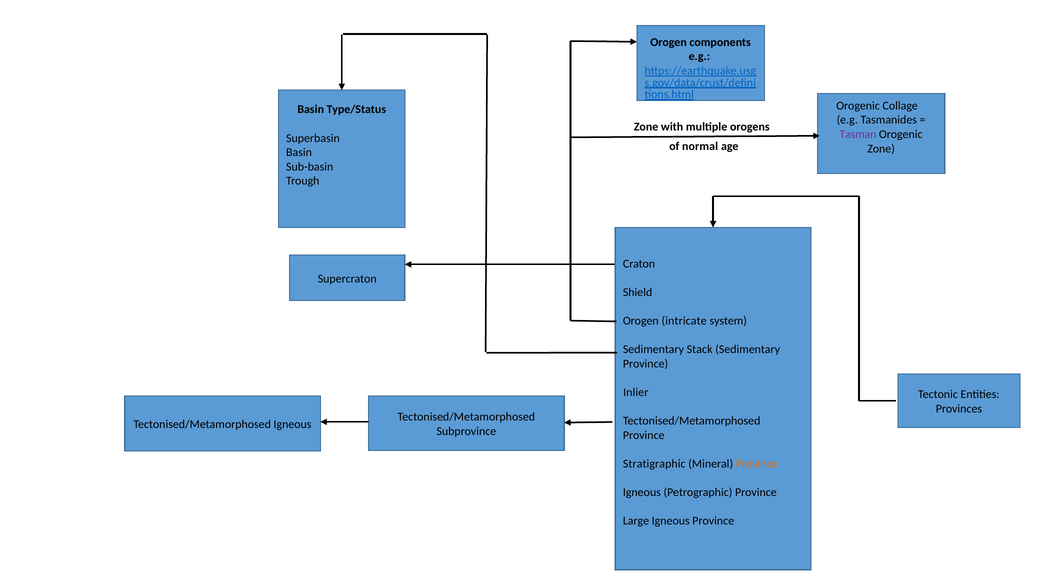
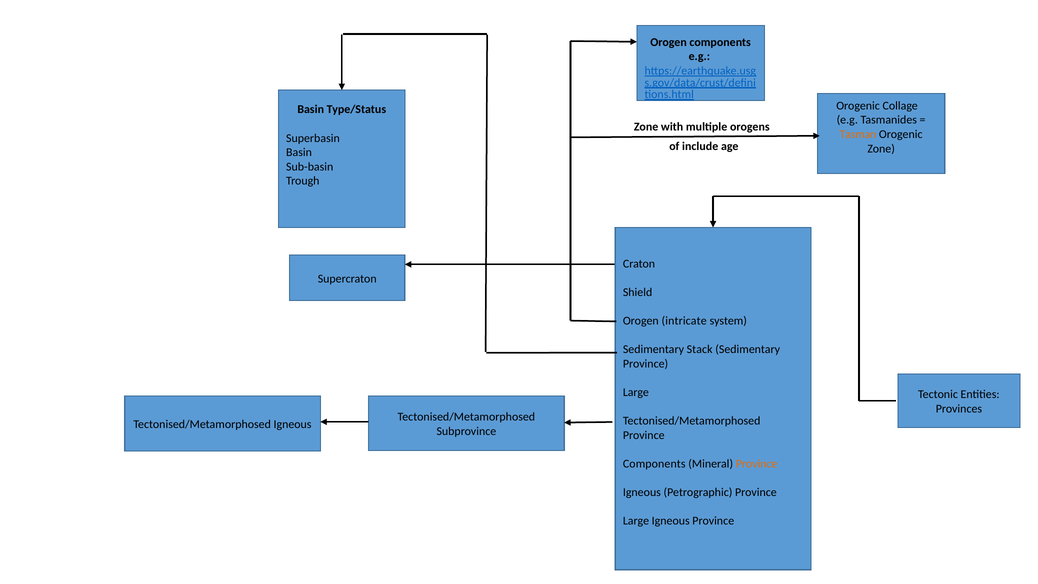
Tasman colour: purple -> orange (858, 134)
normal: normal -> include (700, 146)
Inlier: Inlier -> Large (636, 392)
Stratigraphic: Stratigraphic -> Components (654, 464)
